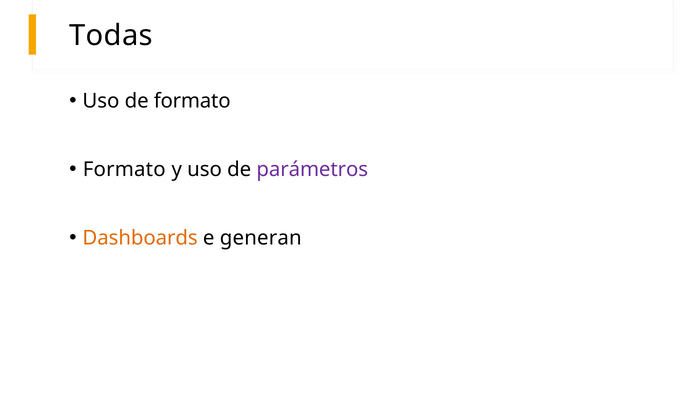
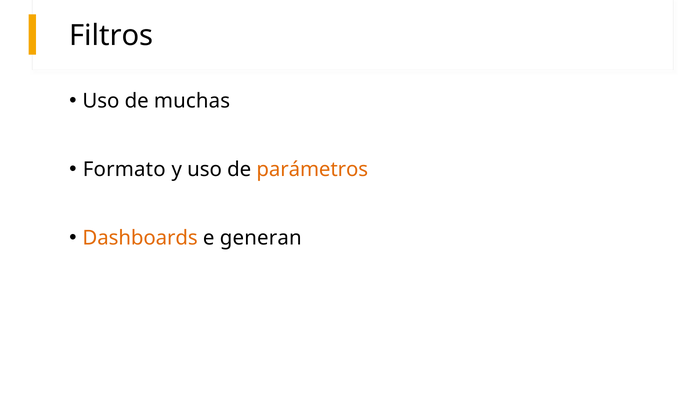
Todas: Todas -> Filtros (111, 36)
de formato: formato -> muchas (192, 101)
parámetros colour: purple -> orange (312, 170)
